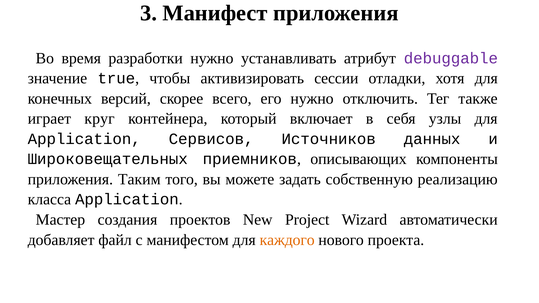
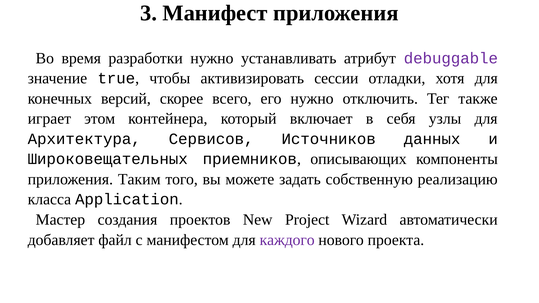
круг: круг -> этом (100, 119)
Application: Application -> Архитектура (84, 139)
каждого colour: orange -> purple (287, 240)
